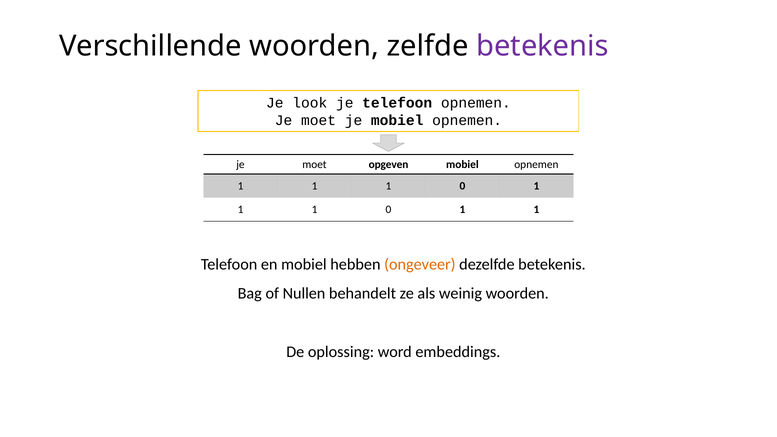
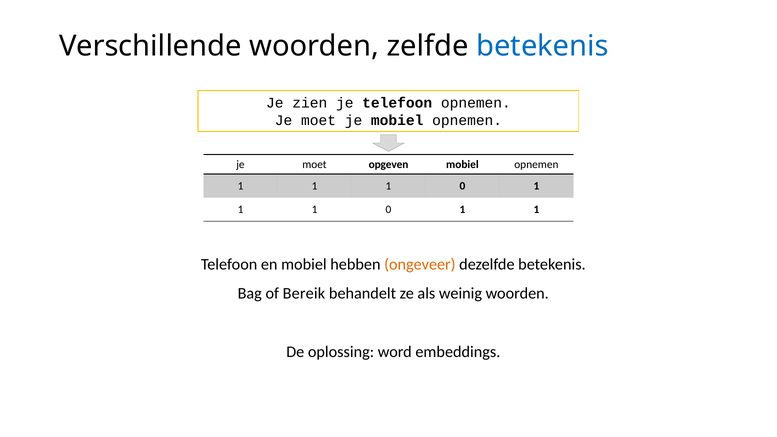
betekenis colour: purple -> blue (543, 46)
look: look -> zien (310, 103)
Nullen: Nullen -> Bereik (304, 294)
